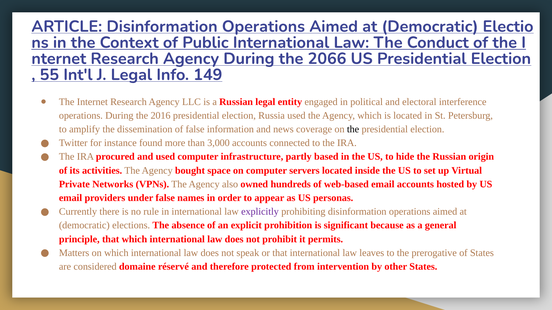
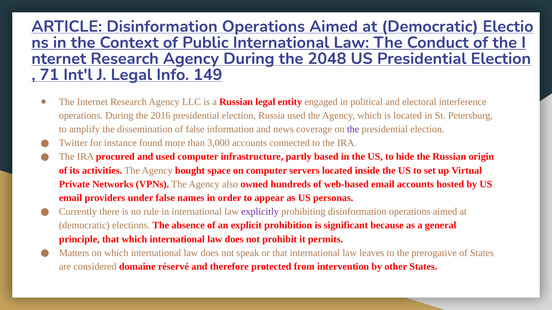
2066: 2066 -> 2048 (327, 59)
55: 55 -> 71 (49, 75)
the colour: black -> purple (353, 129)
